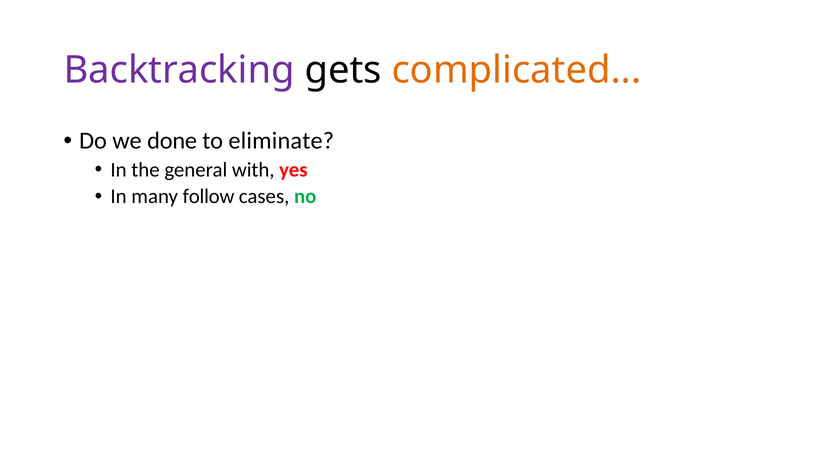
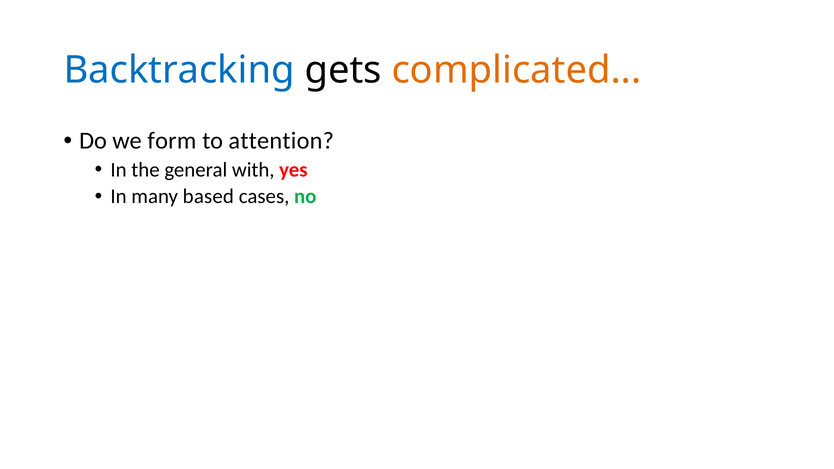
Backtracking colour: purple -> blue (179, 70)
done: done -> form (172, 141)
eliminate: eliminate -> attention (281, 141)
follow: follow -> based (208, 197)
